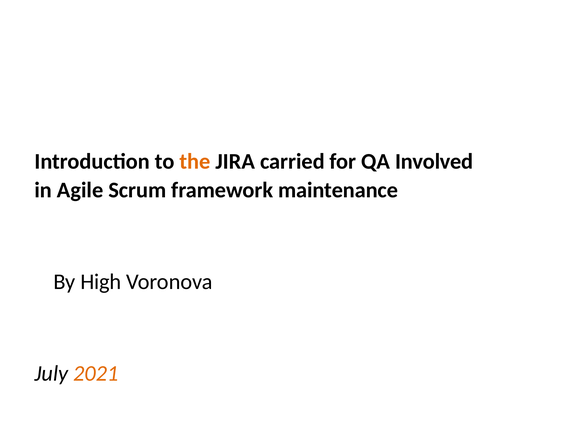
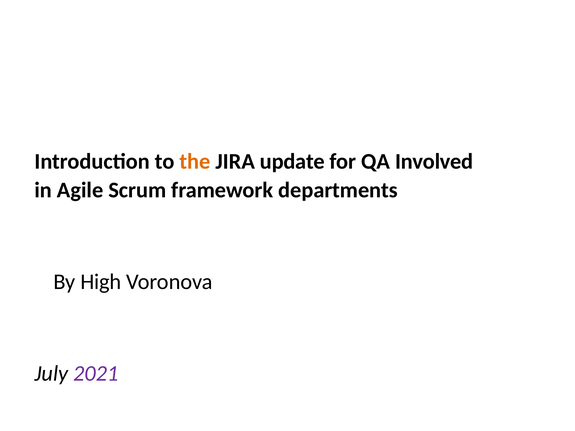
carried: carried -> update (292, 162)
maintenance: maintenance -> departments (338, 190)
2021 colour: orange -> purple (96, 374)
